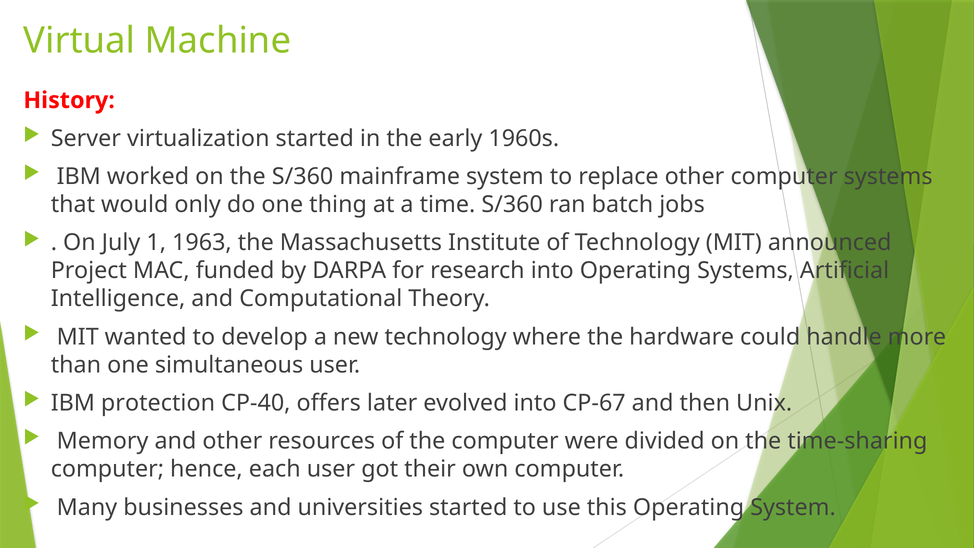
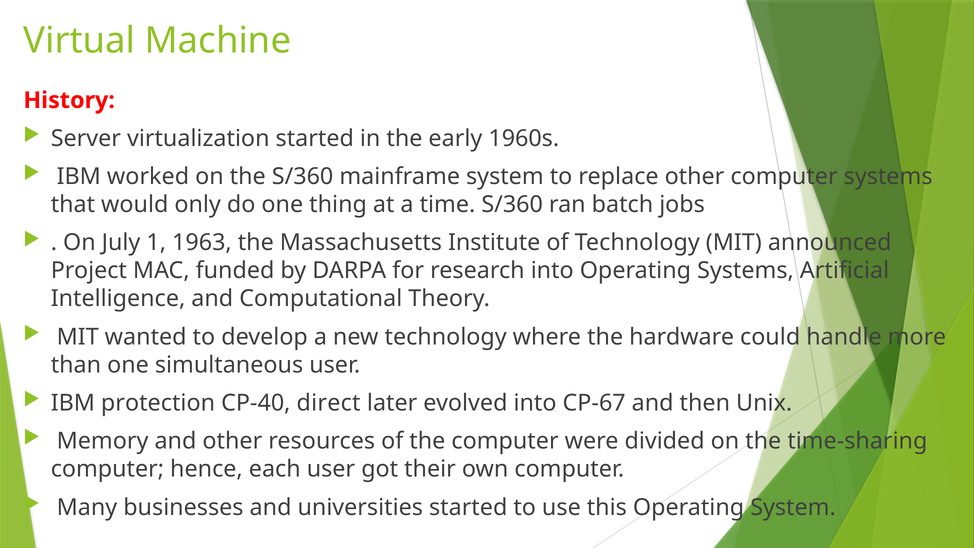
offers: offers -> direct (329, 403)
